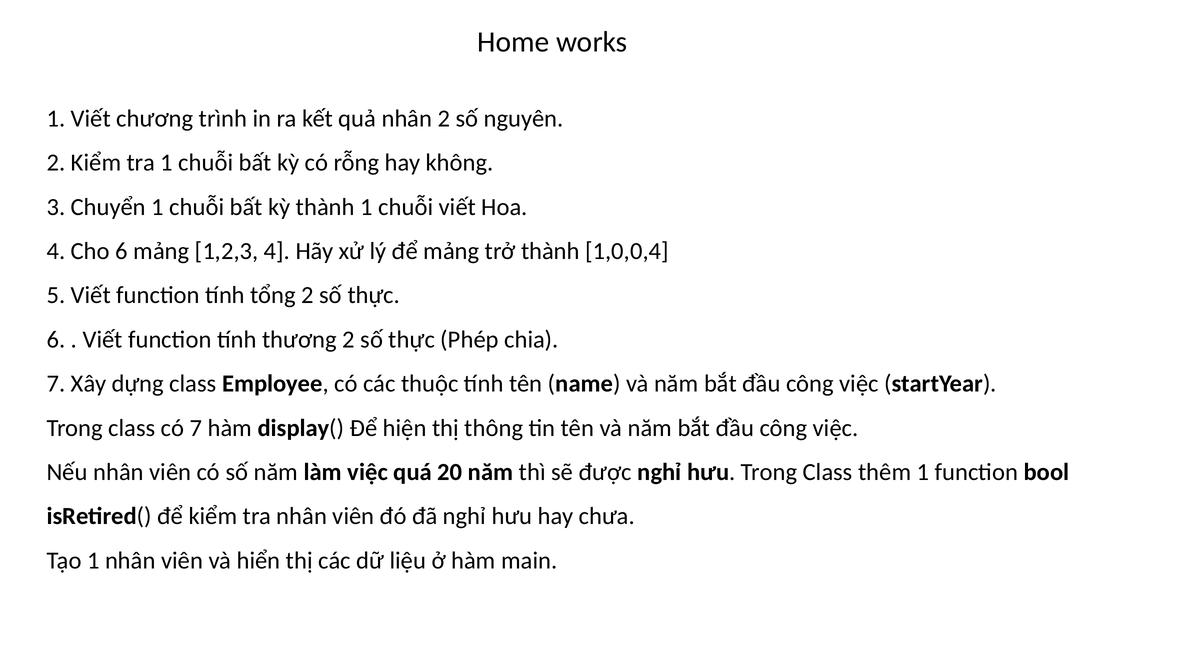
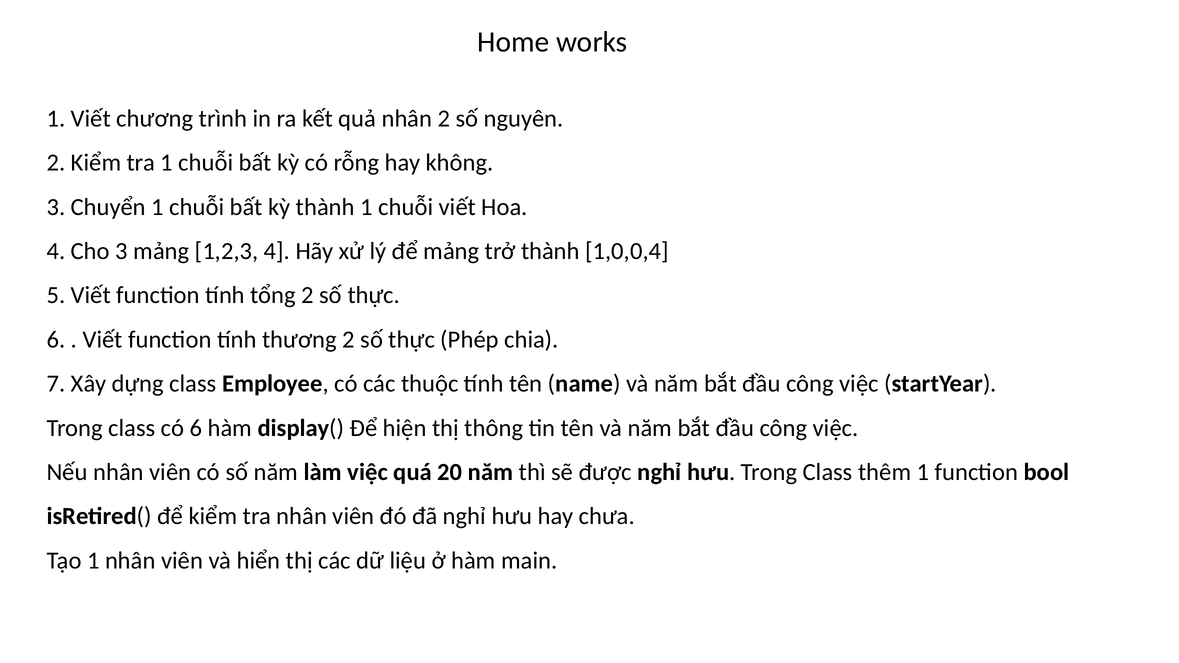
Cho 6: 6 -> 3 (122, 251)
có 7: 7 -> 6 (196, 428)
